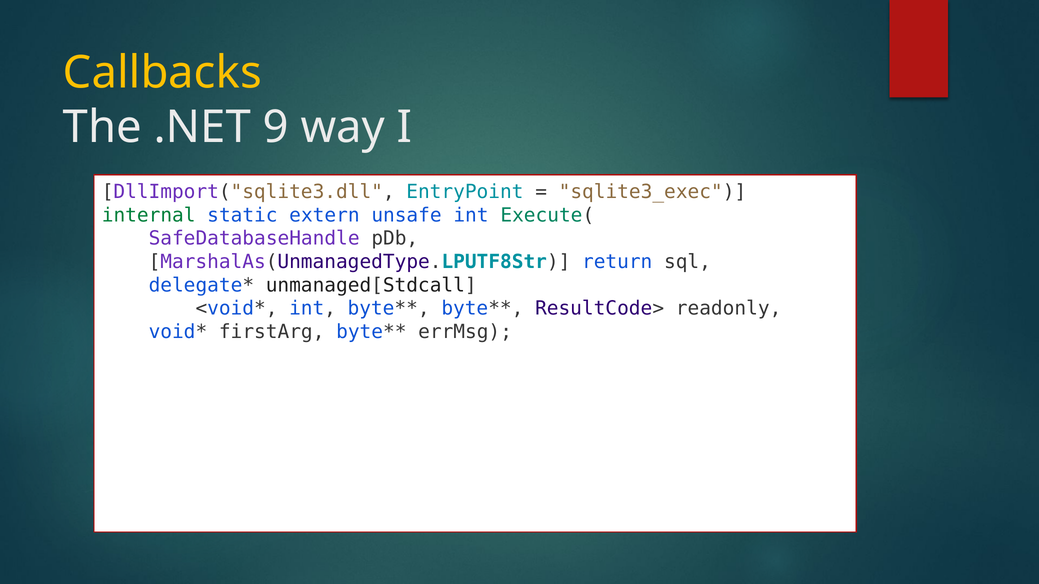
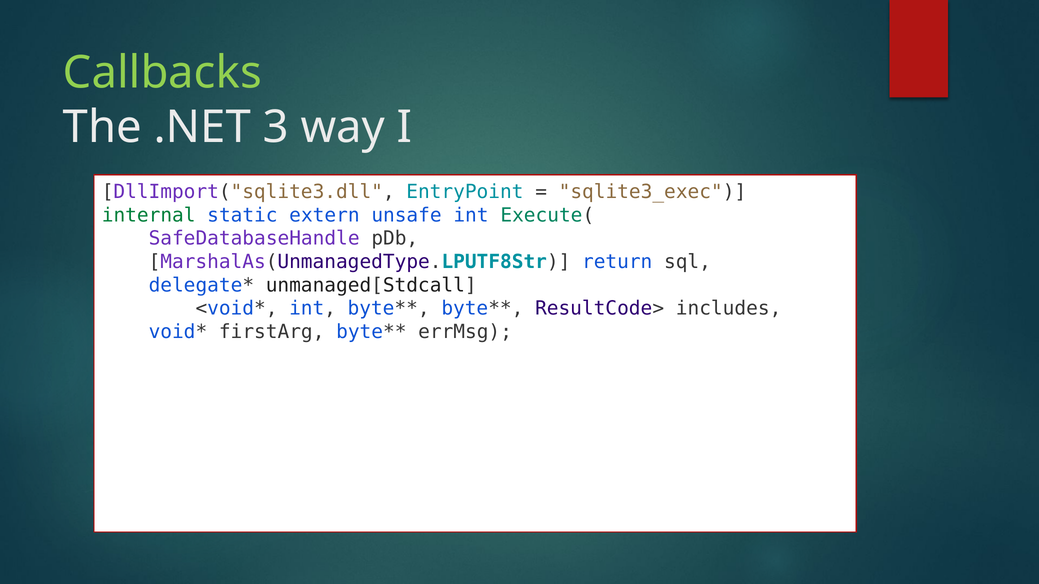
Callbacks colour: yellow -> light green (162, 73)
9: 9 -> 3 (276, 127)
readonly: readonly -> includes (729, 309)
